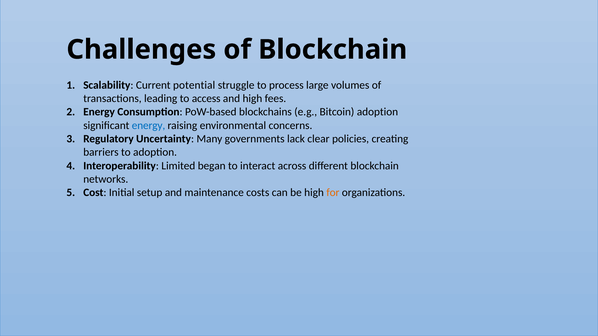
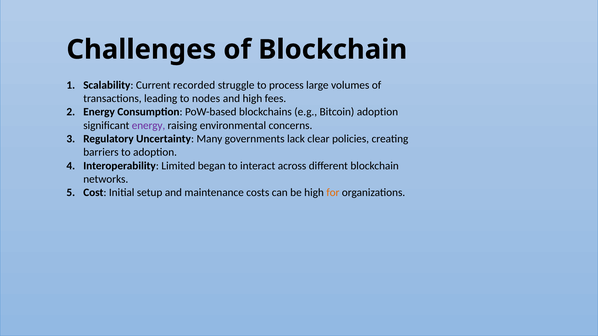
potential: potential -> recorded (194, 85)
access: access -> nodes (206, 99)
energy colour: blue -> purple (149, 125)
